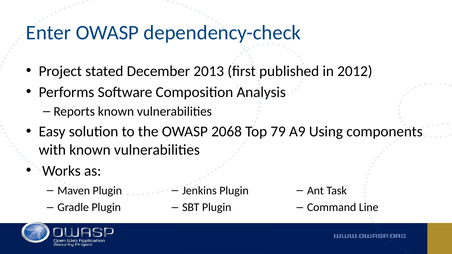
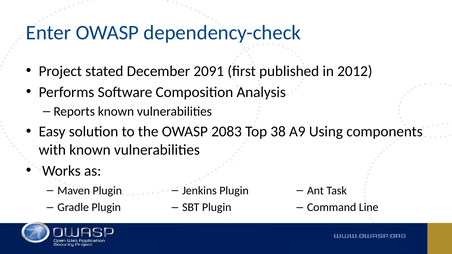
2013: 2013 -> 2091 (209, 71)
2068: 2068 -> 2083 (227, 132)
79: 79 -> 38 (278, 132)
